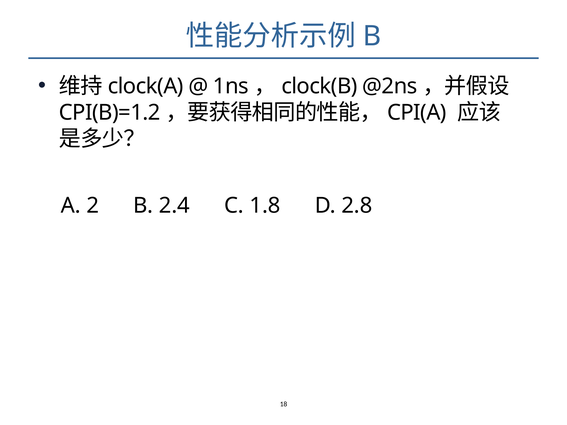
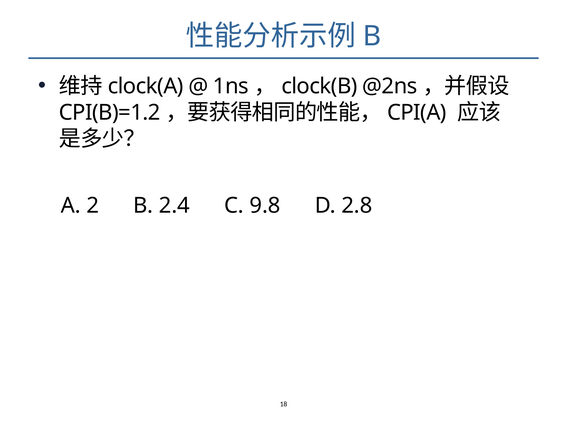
1.8: 1.8 -> 9.8 (265, 206)
